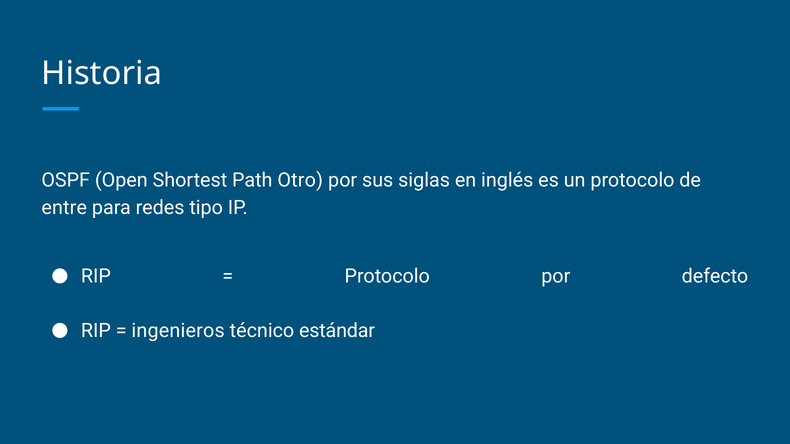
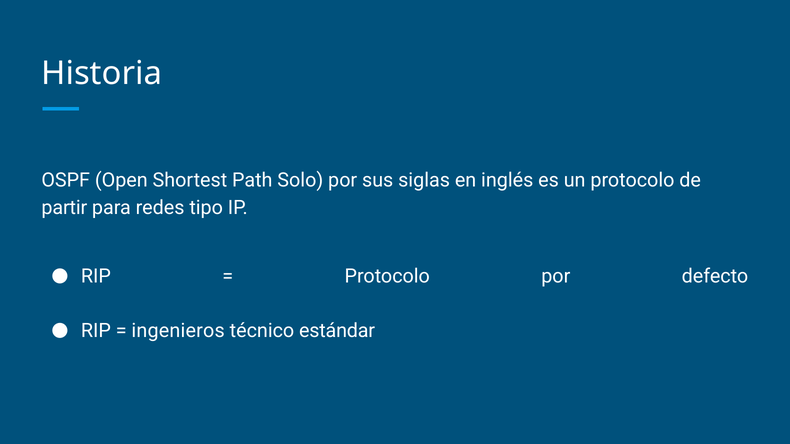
Otro: Otro -> Solo (300, 181)
entre: entre -> partir (64, 208)
